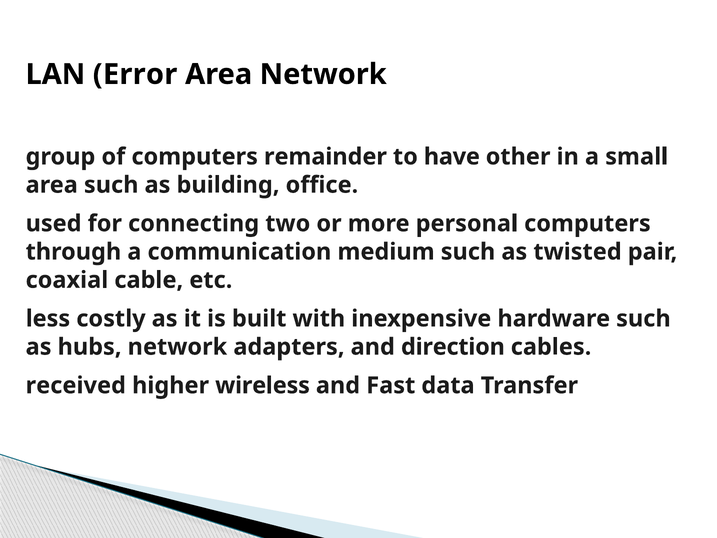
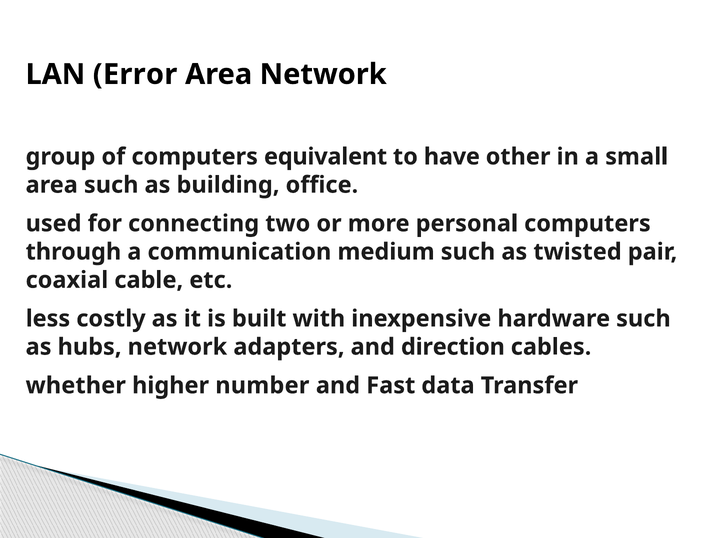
remainder: remainder -> equivalent (326, 157)
received: received -> whether (76, 385)
wireless: wireless -> number (262, 385)
